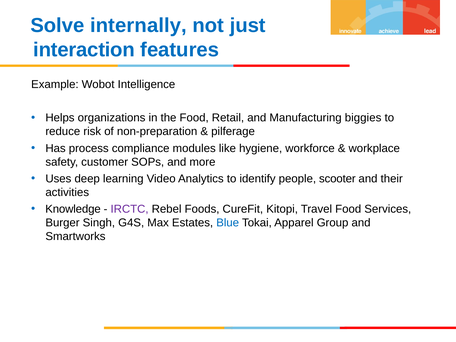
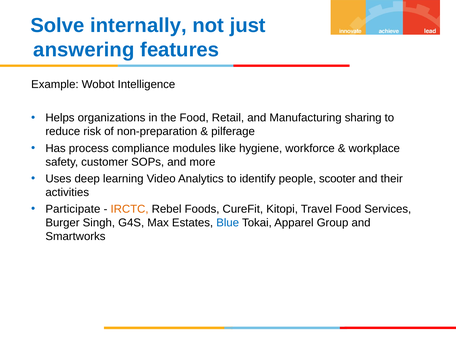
interaction: interaction -> answering (84, 50)
biggies: biggies -> sharing (363, 118)
Knowledge: Knowledge -> Participate (73, 209)
IRCTC colour: purple -> orange (130, 209)
